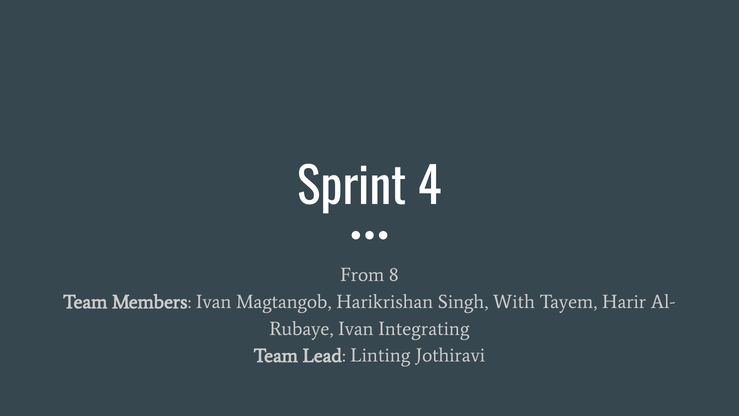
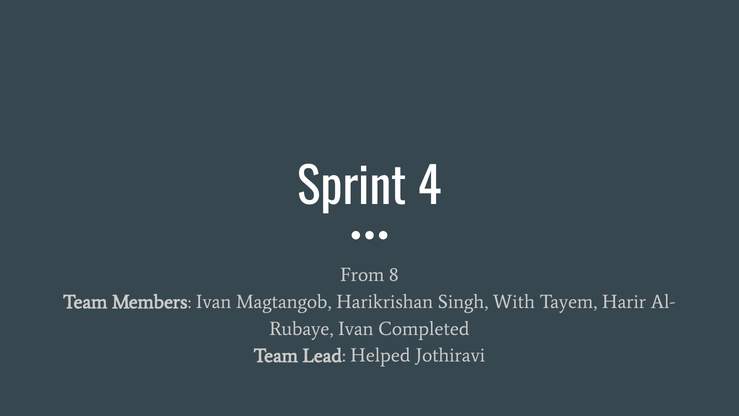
Integrating: Integrating -> Completed (424, 329)
Linting: Linting -> Helped (380, 355)
